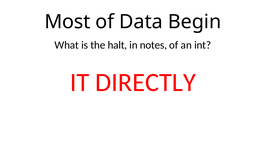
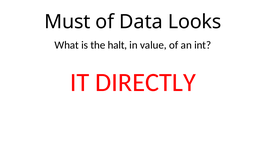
Most: Most -> Must (67, 22)
Begin: Begin -> Looks (195, 22)
notes: notes -> value (153, 45)
